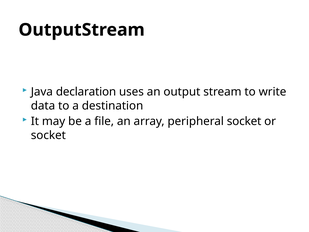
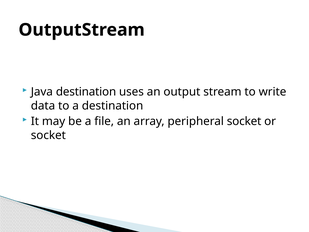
Java declaration: declaration -> destination (86, 92)
